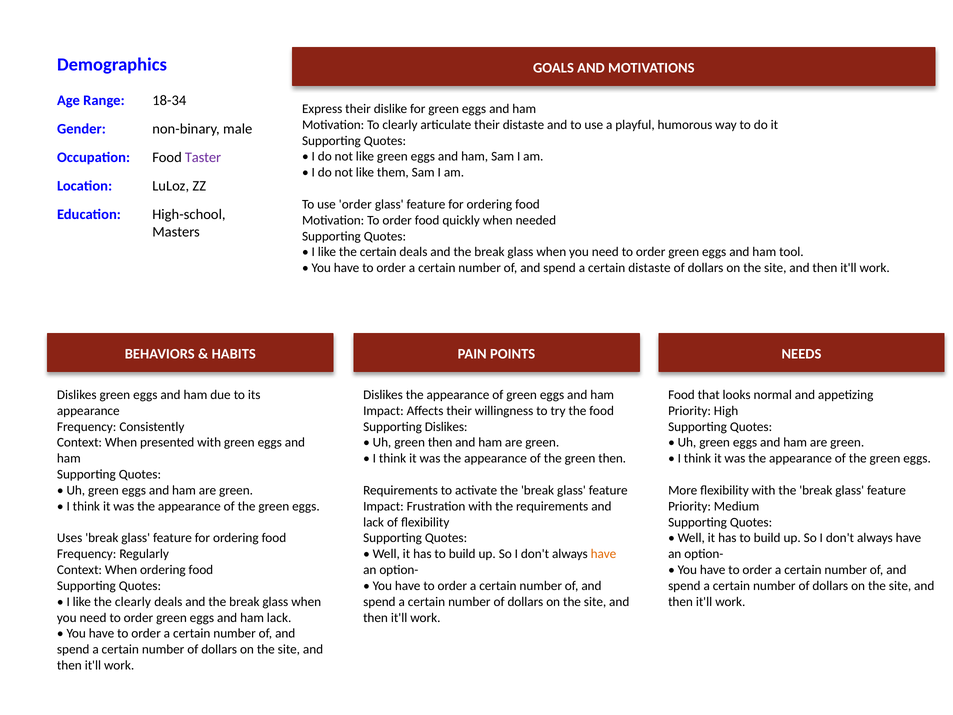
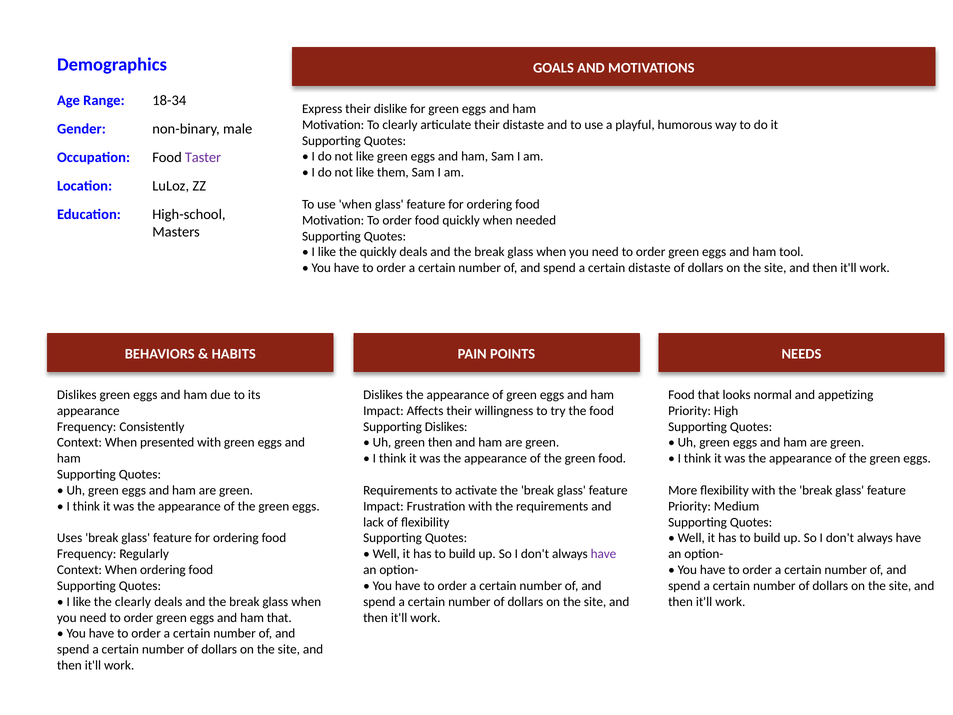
use order: order -> when (355, 204)
the certain: certain -> quickly (378, 252)
the green then: then -> food (612, 458)
have colour: orange -> purple (603, 554)
ham lack: lack -> that (279, 617)
